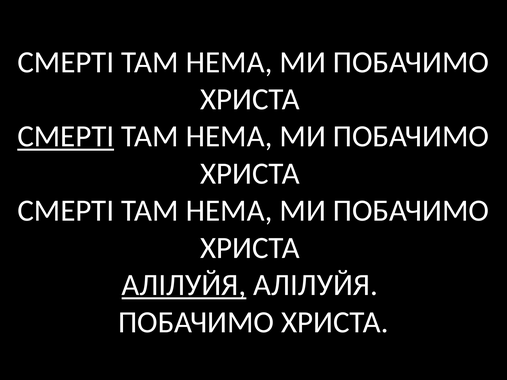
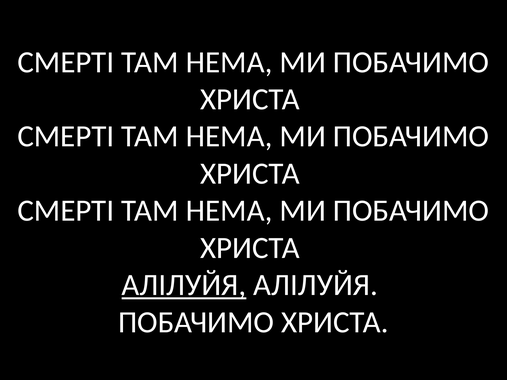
СМЕРТІ underline: present -> none (66, 137)
